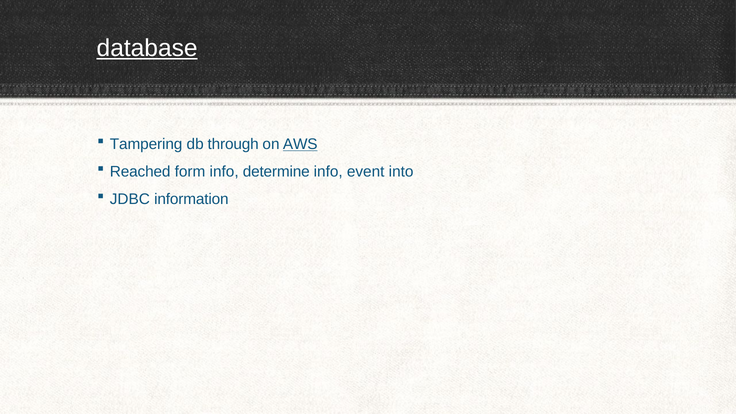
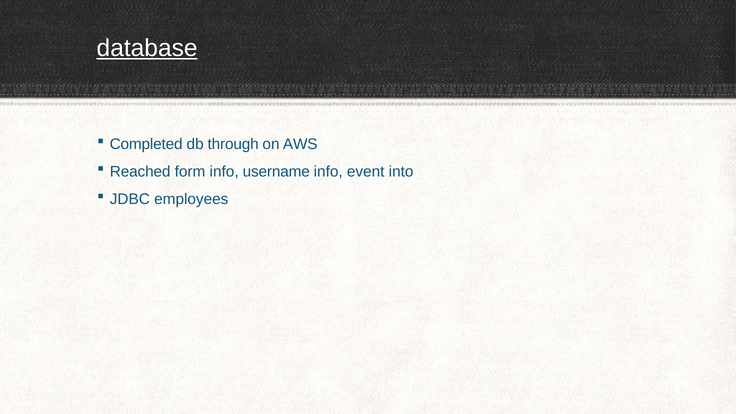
Tampering: Tampering -> Completed (146, 144)
AWS underline: present -> none (300, 144)
determine: determine -> username (276, 172)
information: information -> employees (191, 199)
